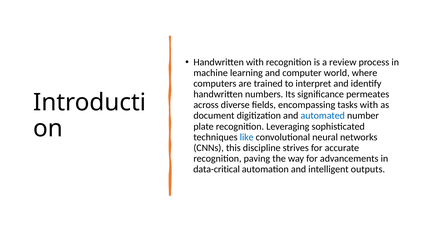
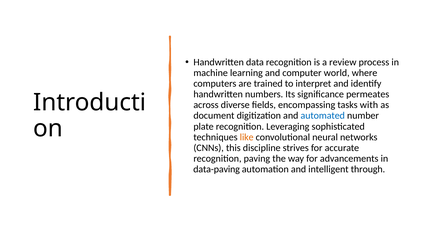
Handwritten with: with -> data (255, 62)
like colour: blue -> orange (247, 137)
data-critical: data-critical -> data-paving (217, 170)
outputs: outputs -> through (368, 170)
